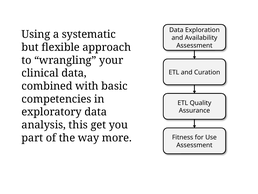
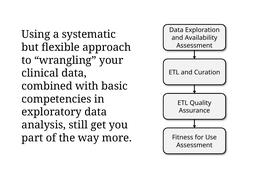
this: this -> still (78, 125)
